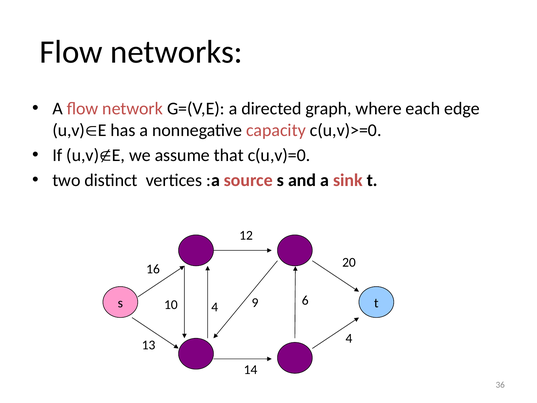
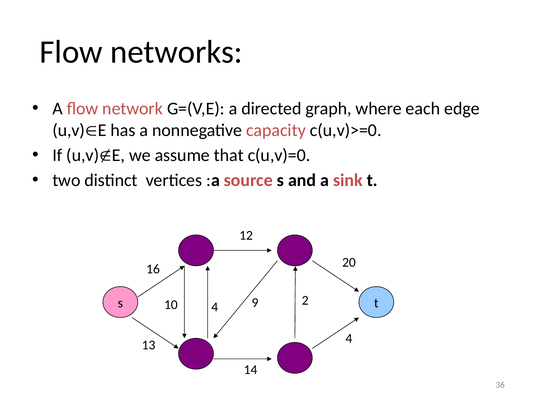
6: 6 -> 2 (305, 300)
